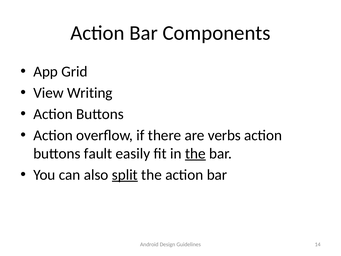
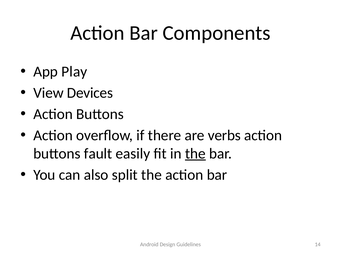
Grid: Grid -> Play (74, 72)
Writing: Writing -> Devices (90, 93)
split underline: present -> none (125, 175)
